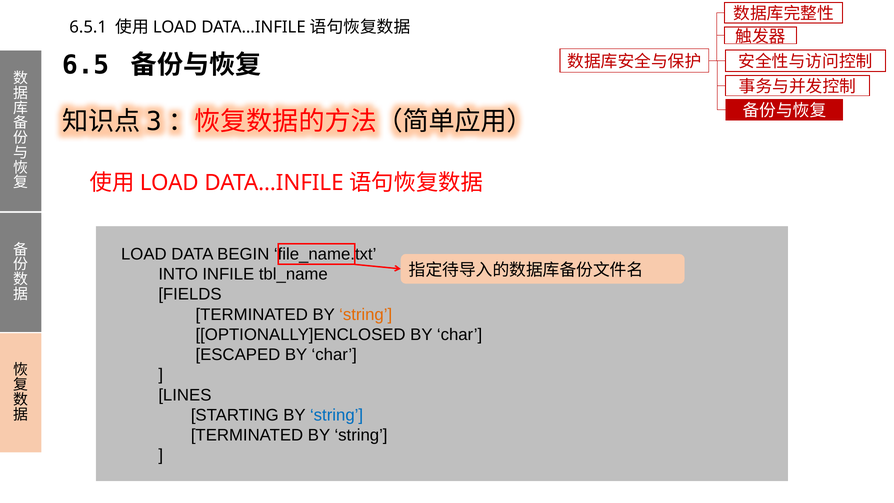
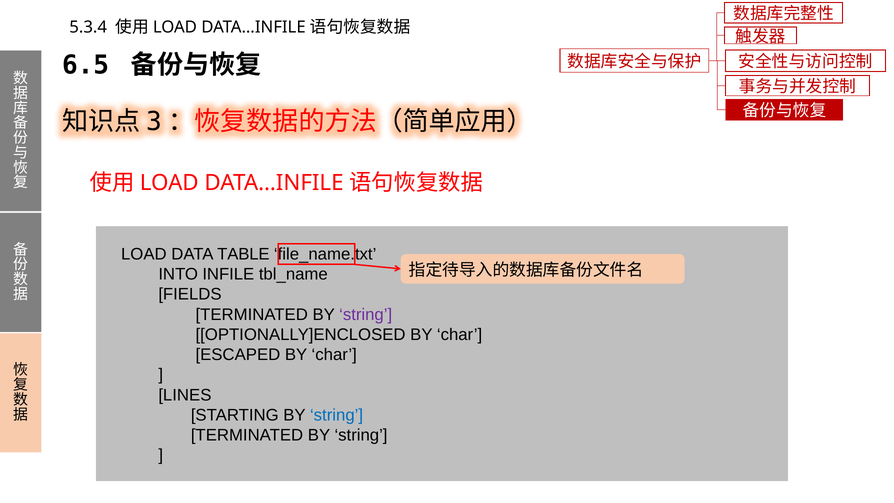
6.5.1: 6.5.1 -> 5.3.4 (88, 27)
BEGIN: BEGIN -> TABLE (243, 254)
string colour: orange -> purple (366, 314)
